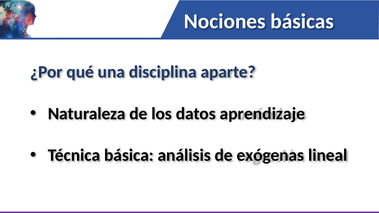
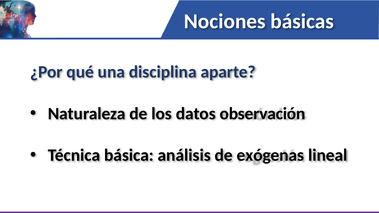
aprendizaje: aprendizaje -> observación (263, 114)
